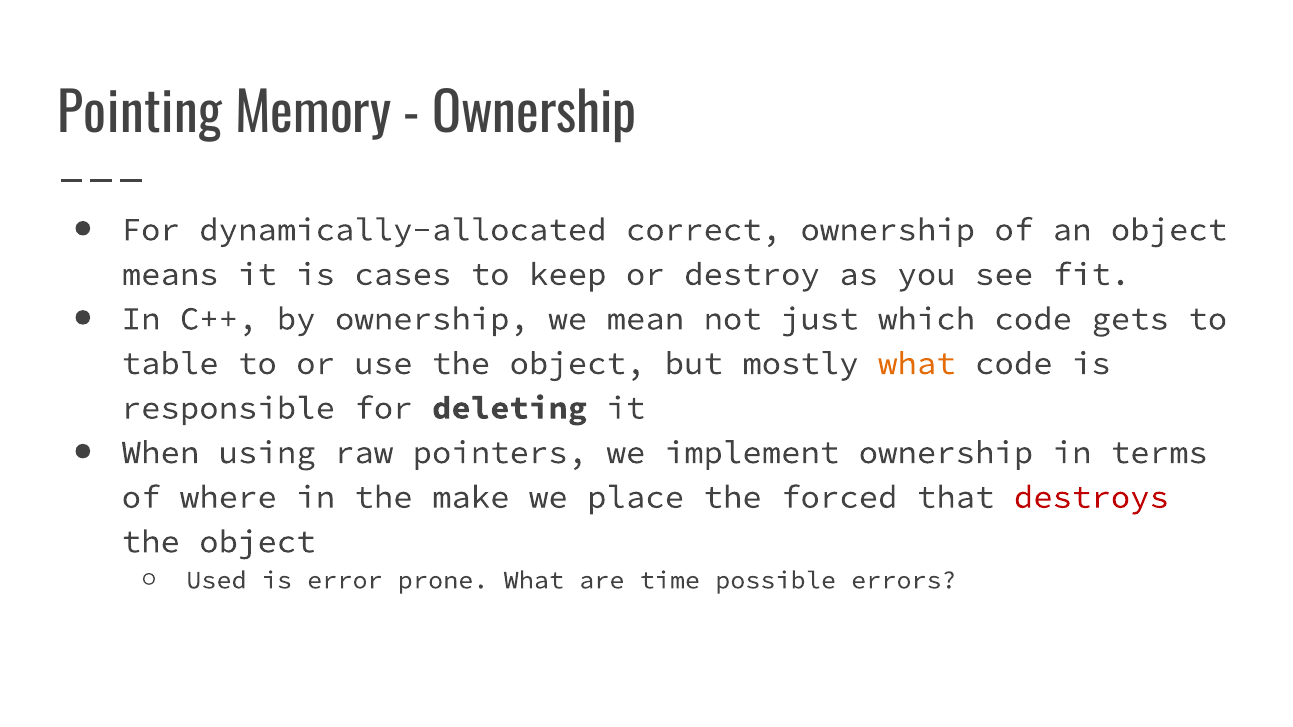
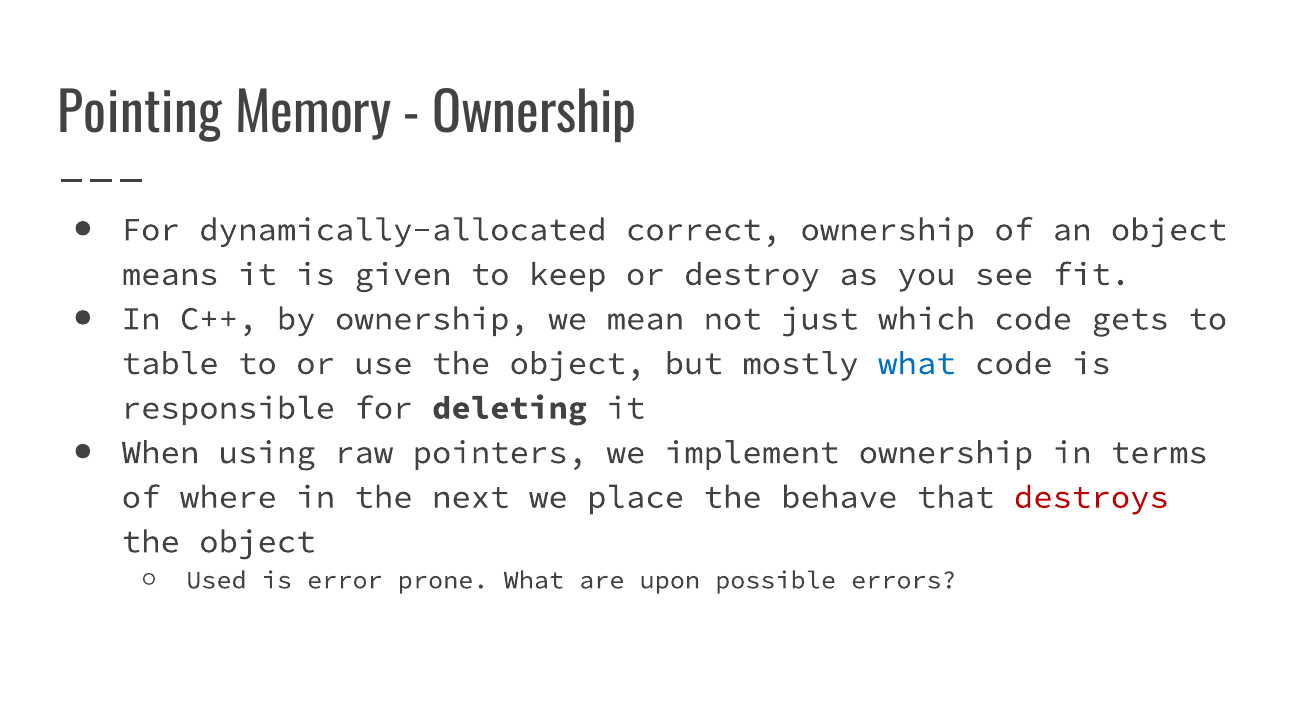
cases: cases -> given (403, 274)
what colour: orange -> blue (917, 364)
make: make -> next (471, 497)
forced: forced -> behave (839, 497)
time: time -> upon (670, 580)
